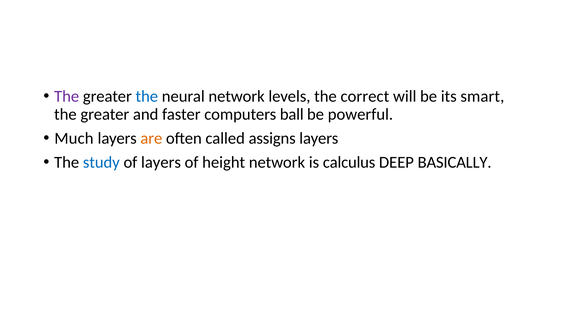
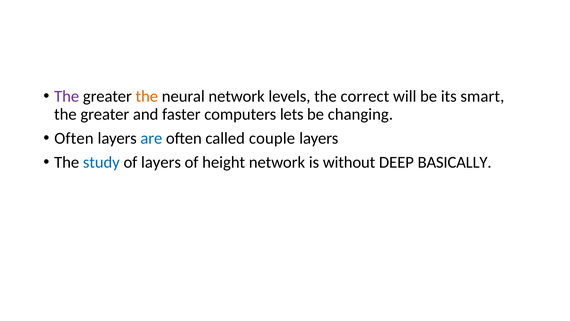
the colour: blue -> orange (147, 96)
ball: ball -> lets (292, 114)
powerful: powerful -> changing (360, 114)
Much: Much -> Often (74, 138)
are colour: orange -> blue (151, 138)
assigns: assigns -> couple (272, 138)
calculus: calculus -> without (349, 162)
